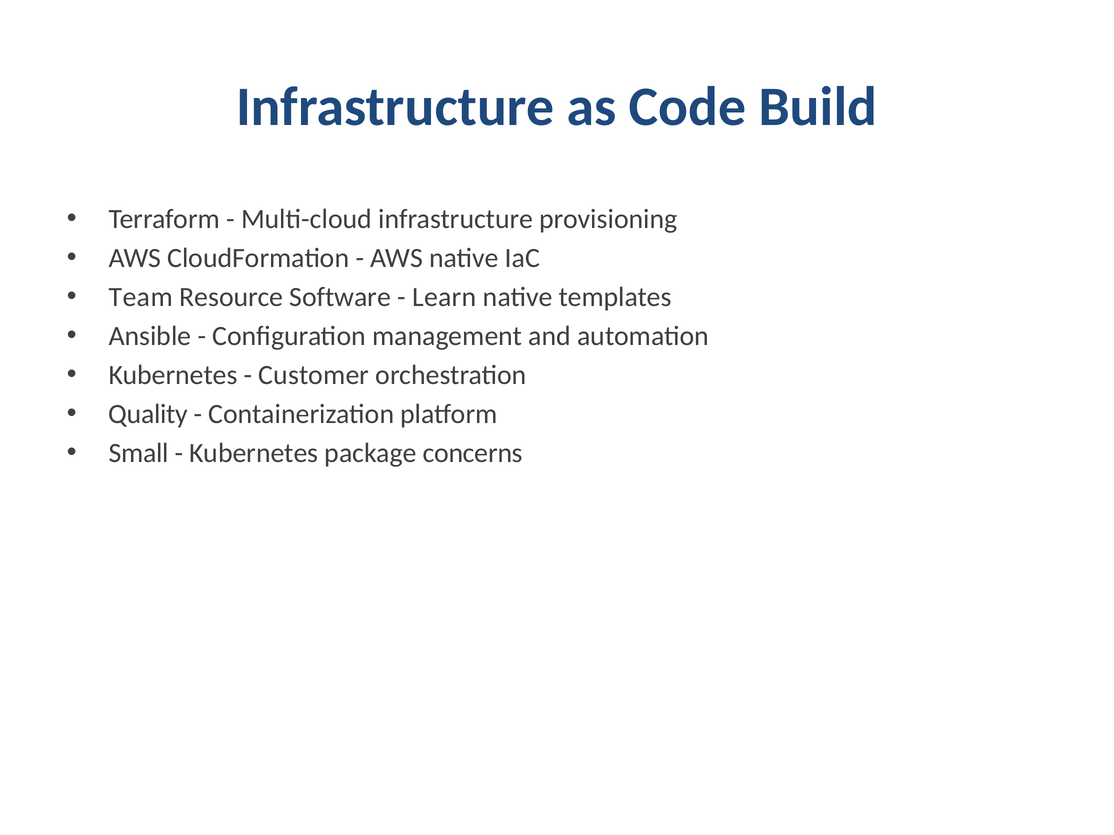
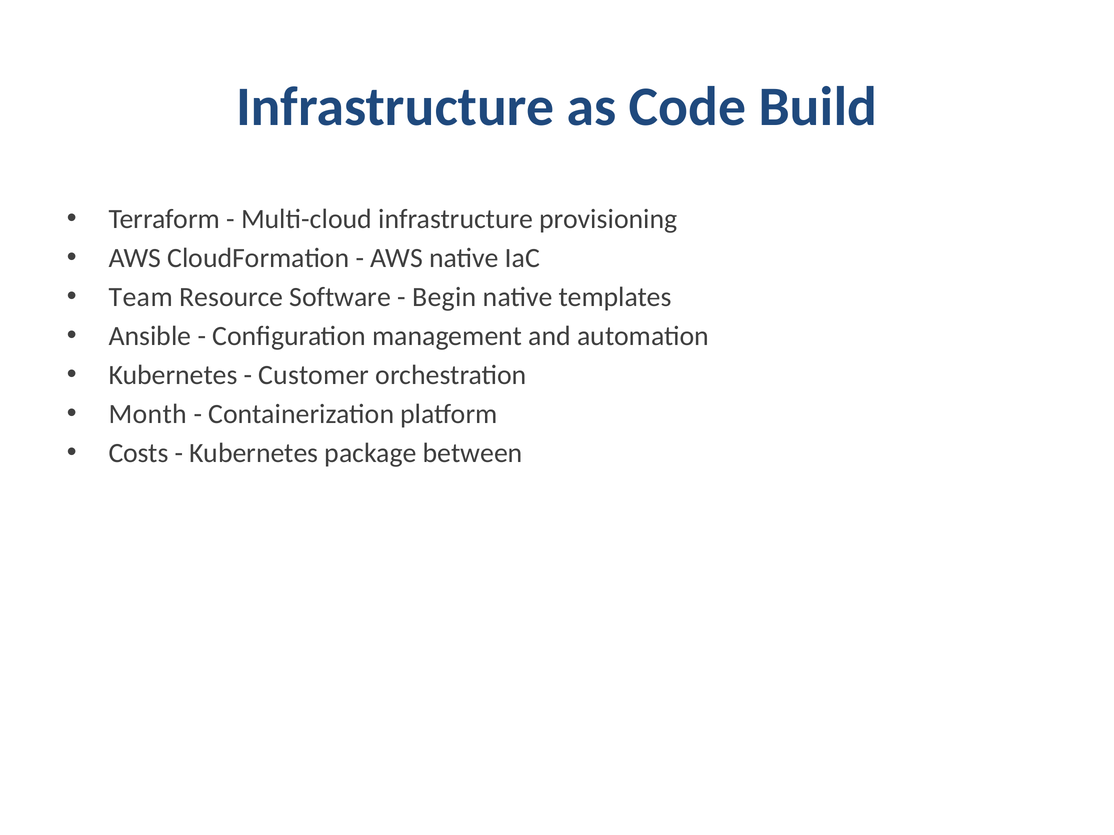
Learn: Learn -> Begin (444, 297)
Quality: Quality -> Month (148, 414)
Small: Small -> Costs (139, 453)
concerns: concerns -> between (473, 453)
